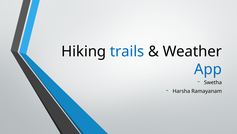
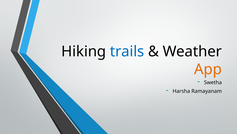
App colour: blue -> orange (208, 69)
